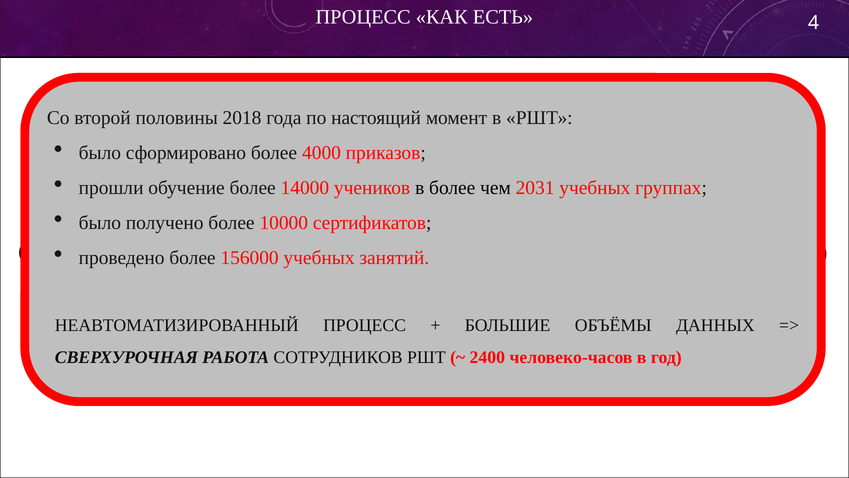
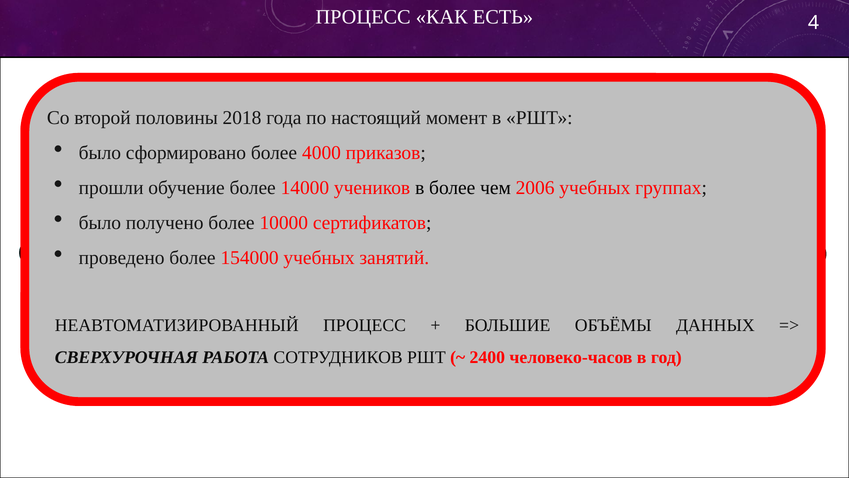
2031: 2031 -> 2006 (535, 188)
156000: 156000 -> 154000 (250, 258)
